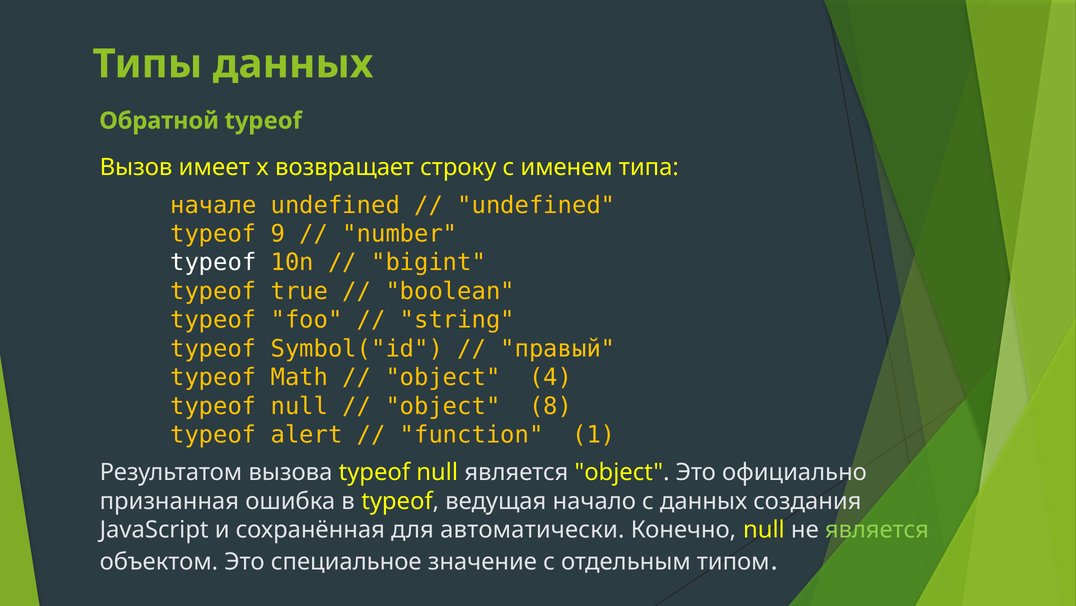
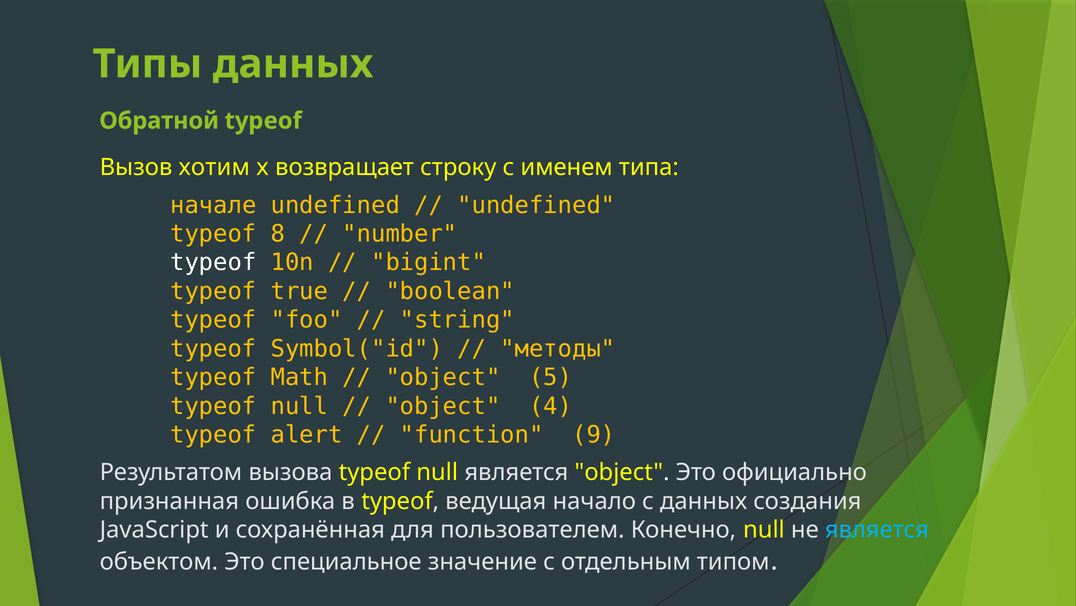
имеет: имеет -> хотим (214, 167)
9: 9 -> 8 (278, 234)
правый: правый -> методы (558, 348)
4: 4 -> 5 (551, 377)
8: 8 -> 4 (551, 406)
1: 1 -> 9 (594, 434)
автоматически: автоматически -> пользователем (532, 529)
является colour: light green -> light blue (877, 529)
